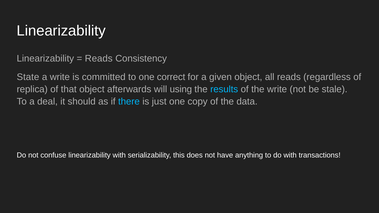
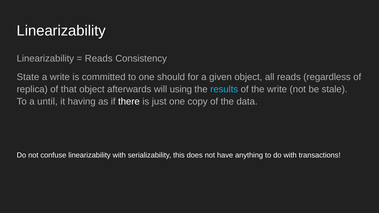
correct: correct -> should (171, 77)
deal: deal -> until (47, 101)
should: should -> having (82, 101)
there colour: light blue -> white (129, 101)
